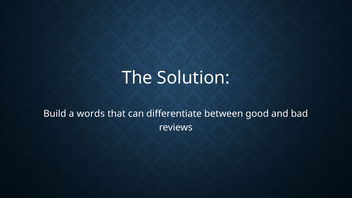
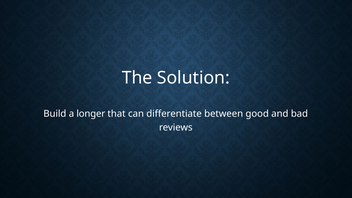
words: words -> longer (91, 114)
